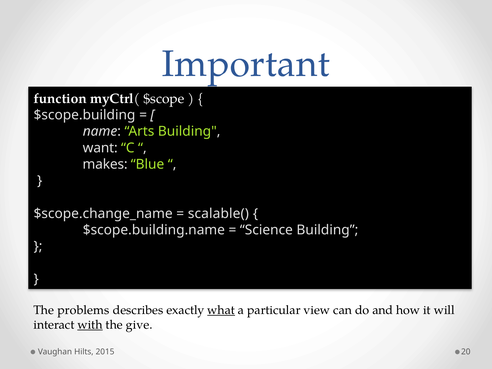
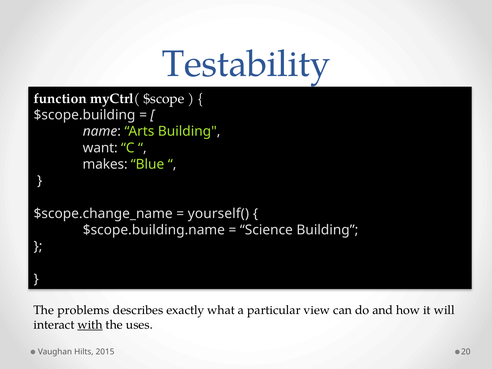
Important: Important -> Testability (246, 64)
scalable(: scalable( -> yourself( (218, 213)
what underline: present -> none (221, 310)
give: give -> uses (139, 325)
